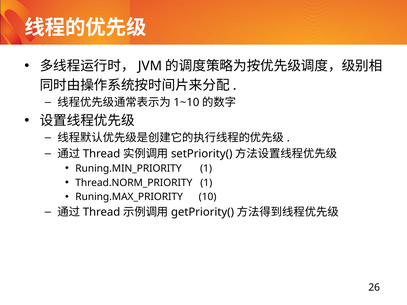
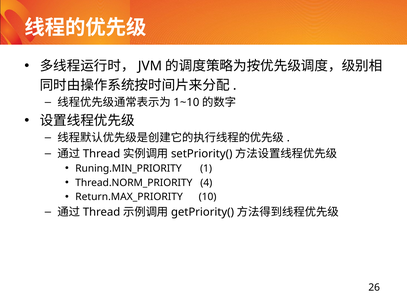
Thread.NORM_PRIORITY 1: 1 -> 4 (206, 183)
Runing.MAX_PRIORITY: Runing.MAX_PRIORITY -> Return.MAX_PRIORITY (129, 197)
